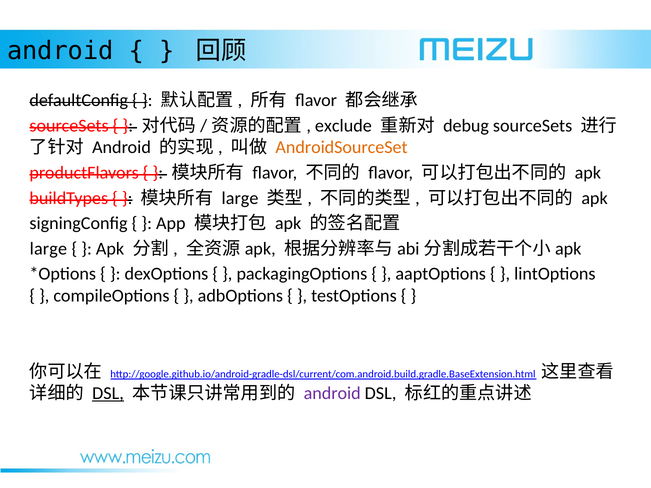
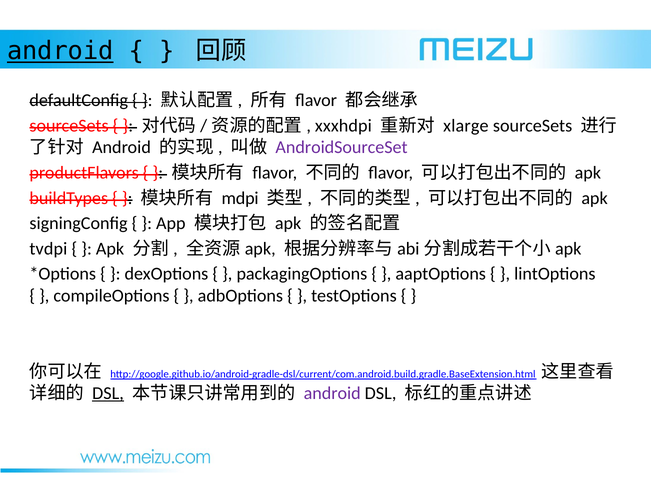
android underline: none -> present (60, 51)
exclude: exclude -> xxxhdpi (343, 126)
debug: debug -> xlarge (466, 126)
AndroidSourceSet colour: orange -> purple (342, 148)
large: large -> mdpi (240, 198)
large: large -> tvdpi (48, 249)
